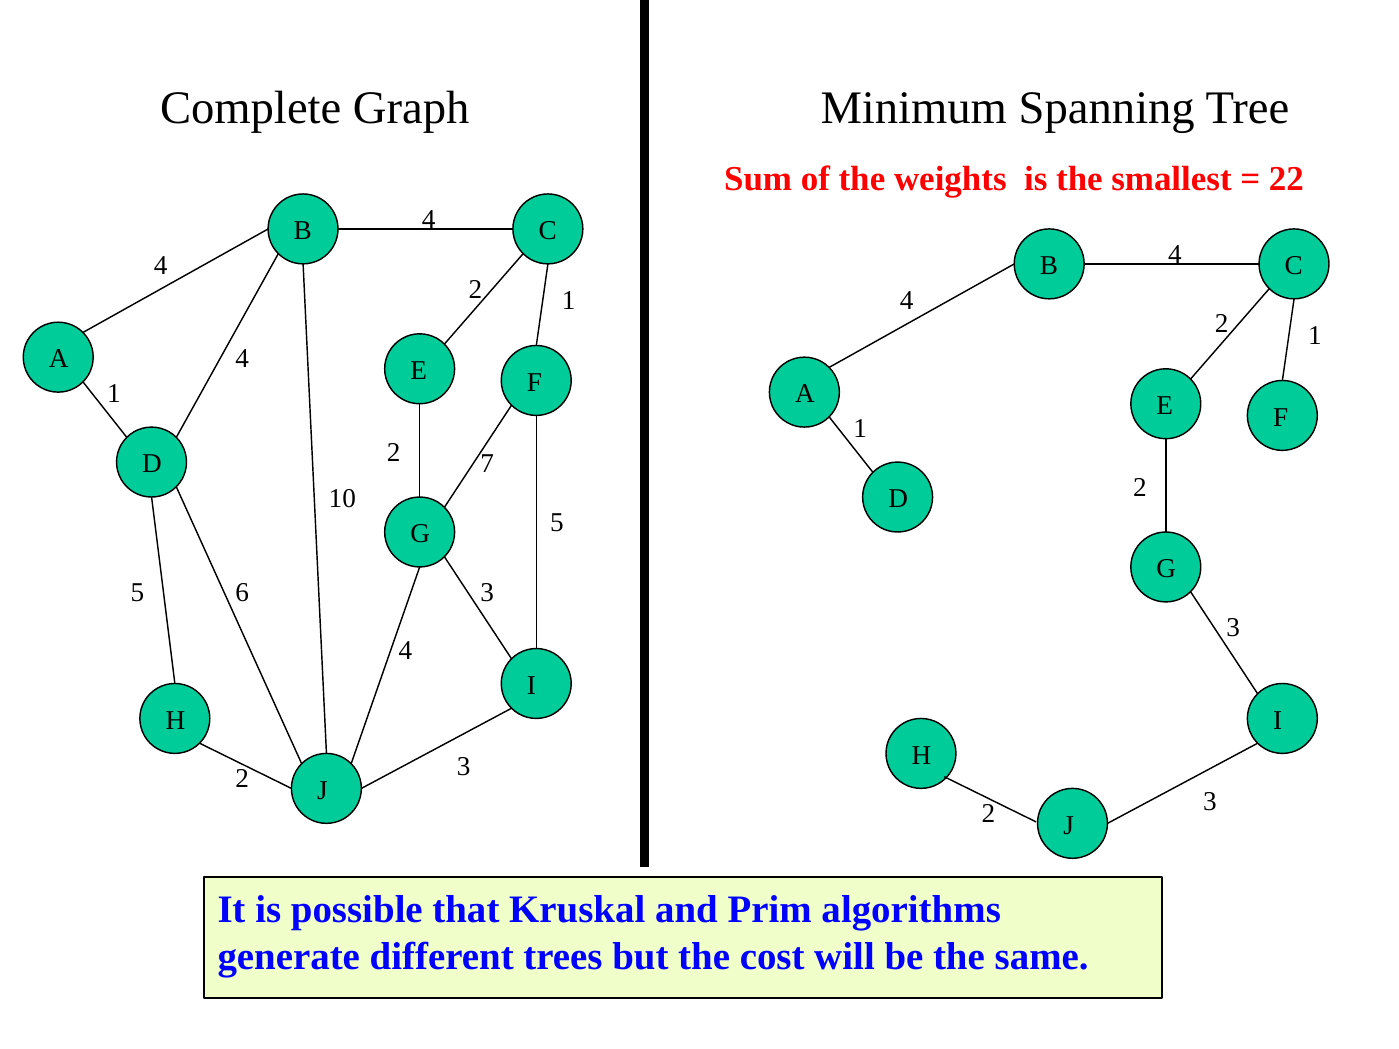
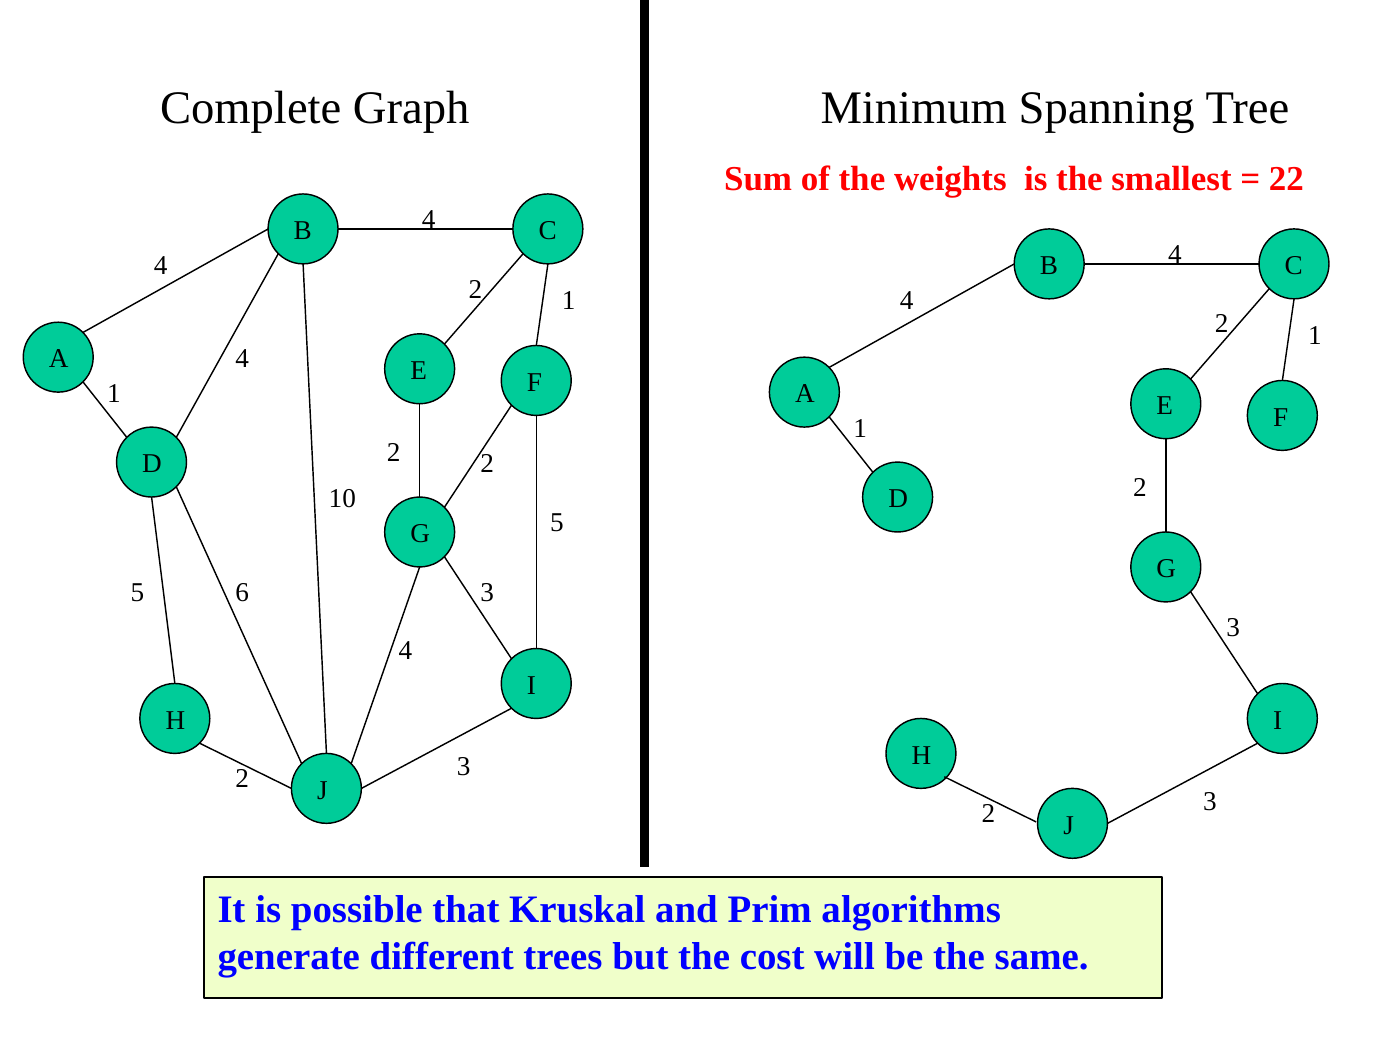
7: 7 -> 2 (487, 464)
